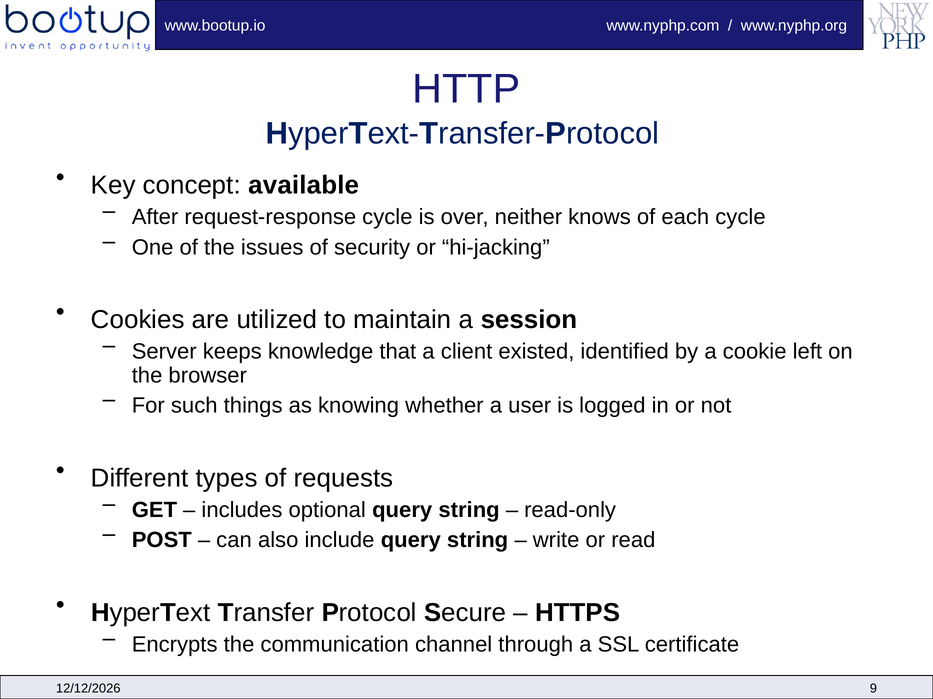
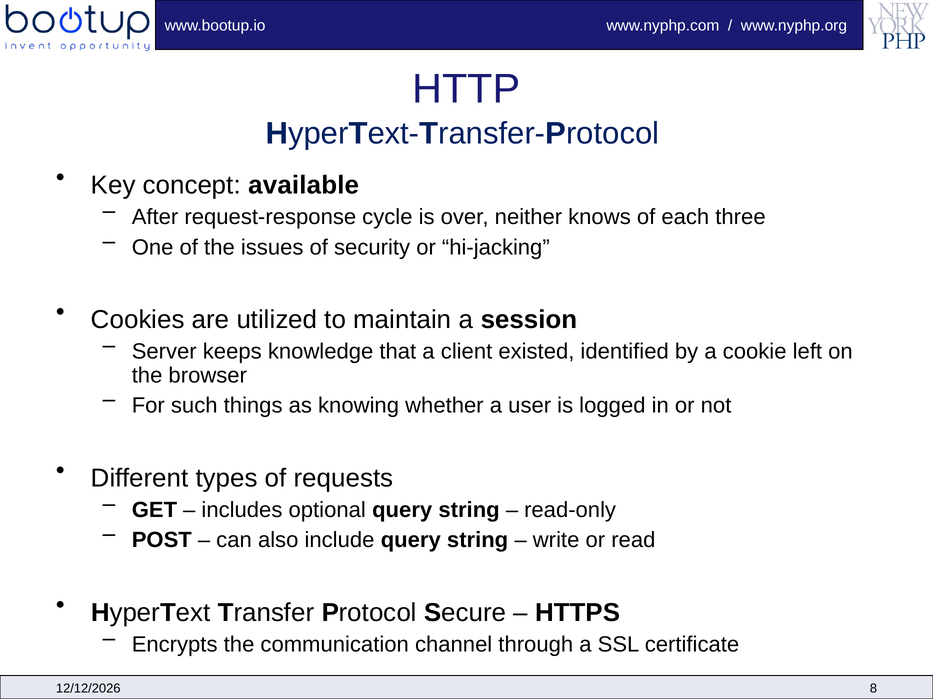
each cycle: cycle -> three (740, 217)
9: 9 -> 8 (873, 689)
